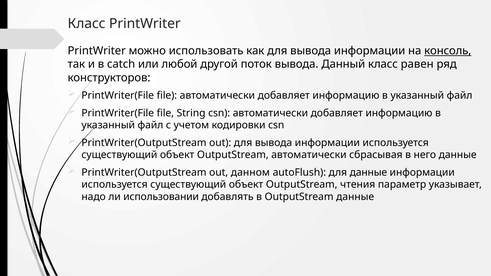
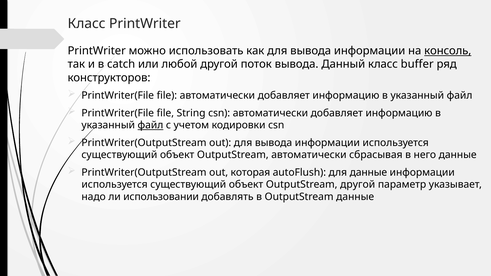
равен: равен -> buffer (417, 64)
файл underline: none -> present (150, 125)
данном: данном -> которая (250, 172)
OutputStream чтения: чтения -> другой (358, 185)
